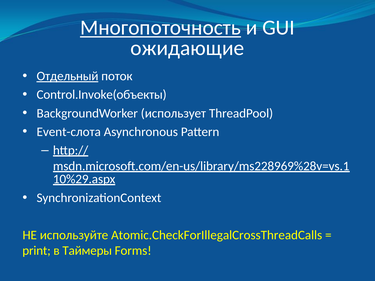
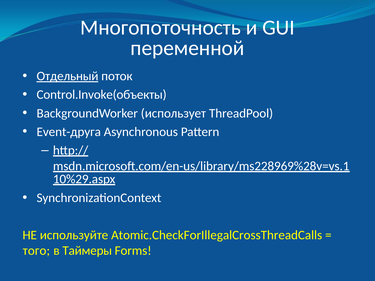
Многопоточность underline: present -> none (161, 28)
ожидающие: ожидающие -> переменной (187, 48)
Event-слота: Event-слота -> Event-друга (69, 132)
print: print -> того (36, 251)
